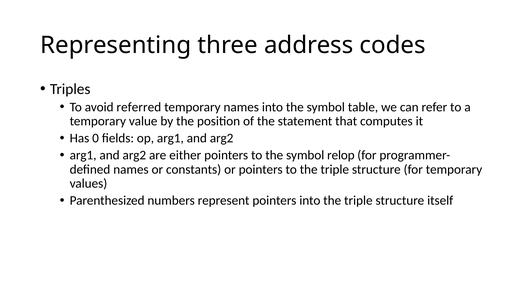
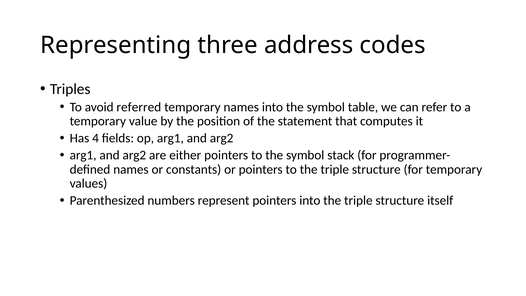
0: 0 -> 4 (96, 138)
relop: relop -> stack (341, 155)
